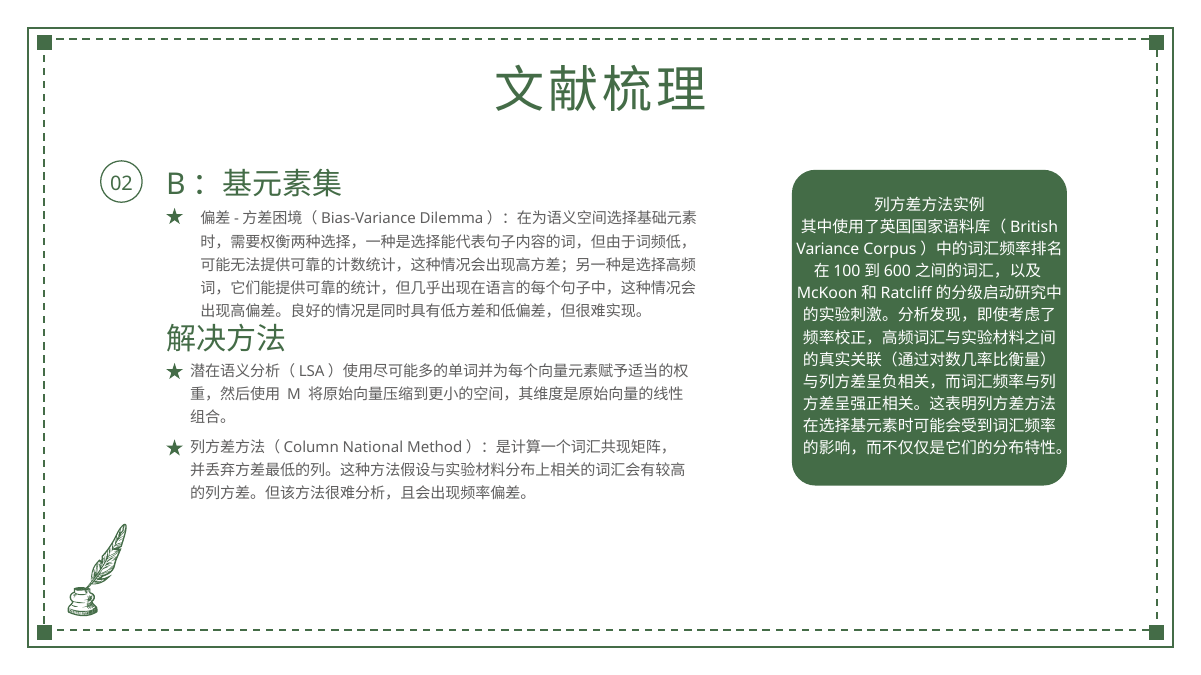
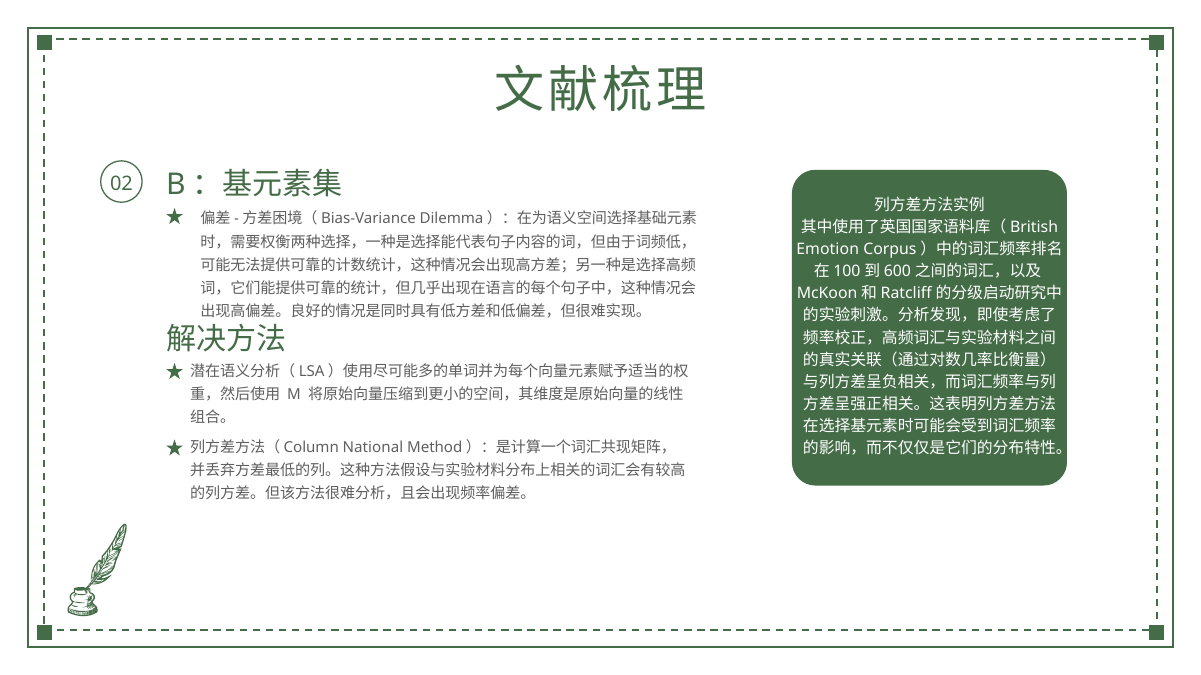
Variance: Variance -> Emotion (828, 249)
